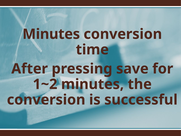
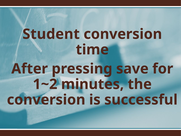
Minutes: Minutes -> Student (51, 34)
